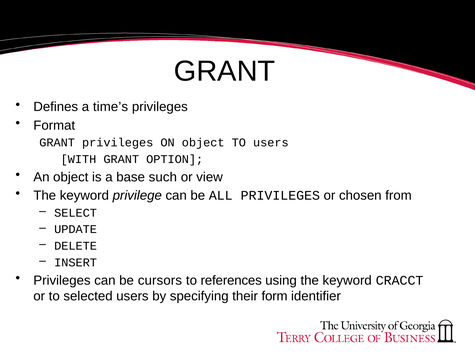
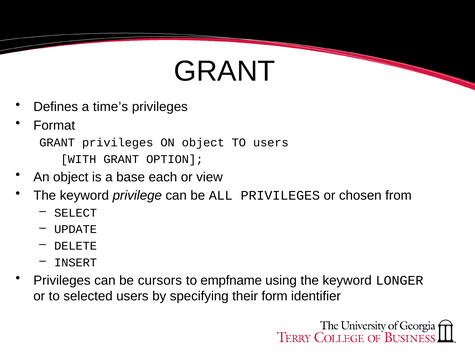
such: such -> each (163, 177)
references: references -> empfname (231, 281)
CRACCT: CRACCT -> LONGER (400, 281)
